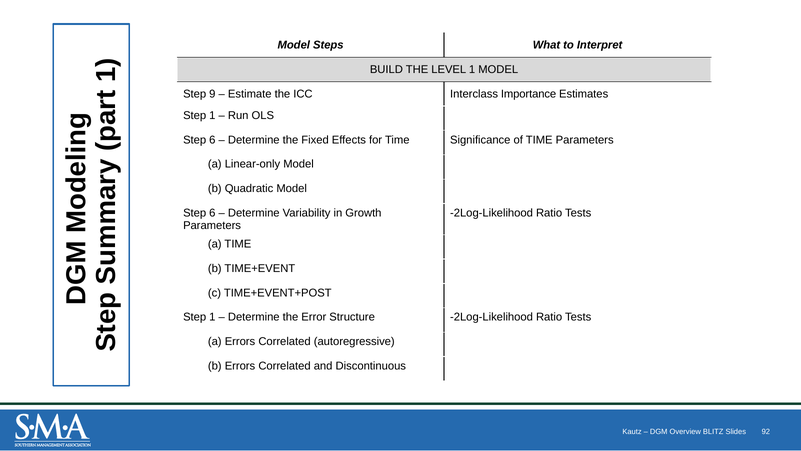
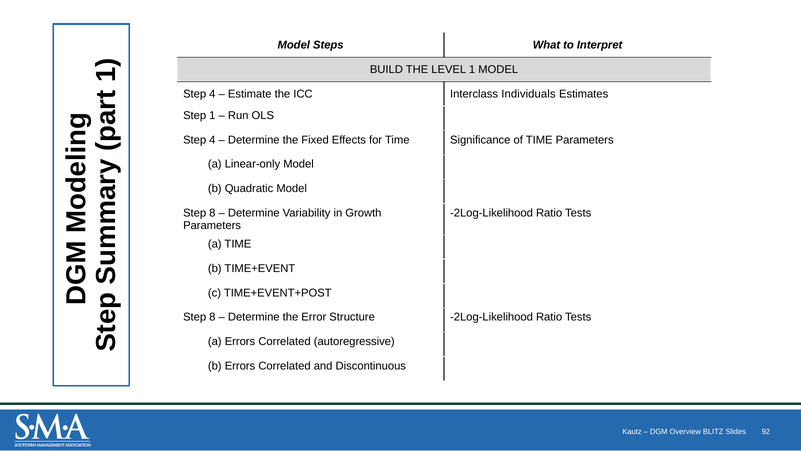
9: 9 -> 4 (212, 94)
Importance: Importance -> Individuals (528, 94)
6: 6 -> 4 (212, 140)
6: 6 -> 8 (212, 213)
1: 1 -> 8 (212, 317)
